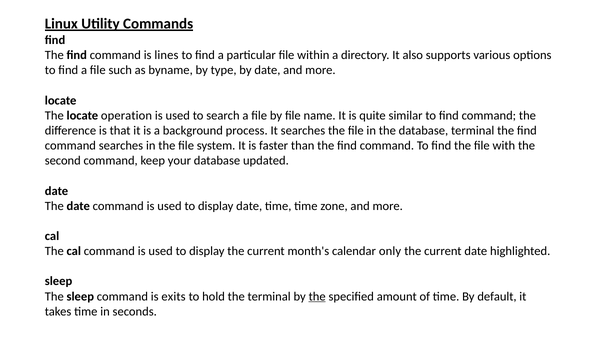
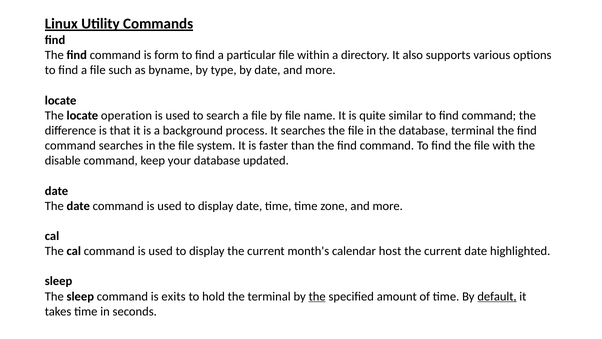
lines: lines -> form (167, 55)
second: second -> disable (63, 161)
only: only -> host (390, 251)
default underline: none -> present (497, 296)
